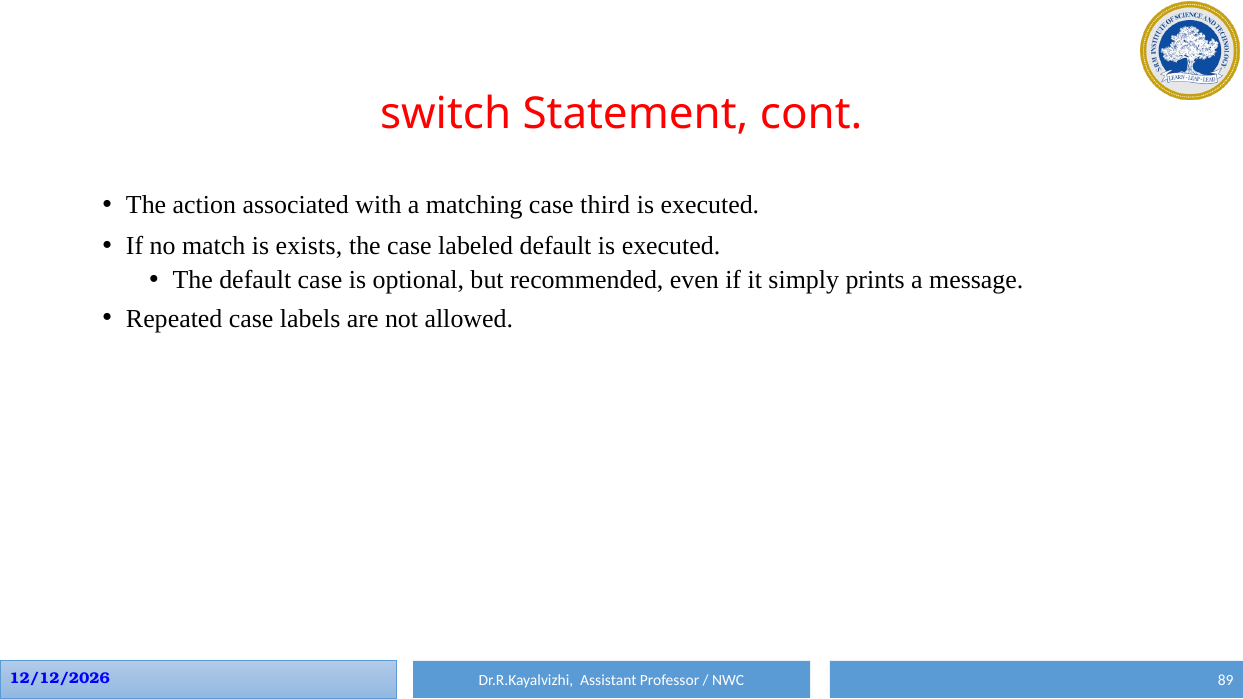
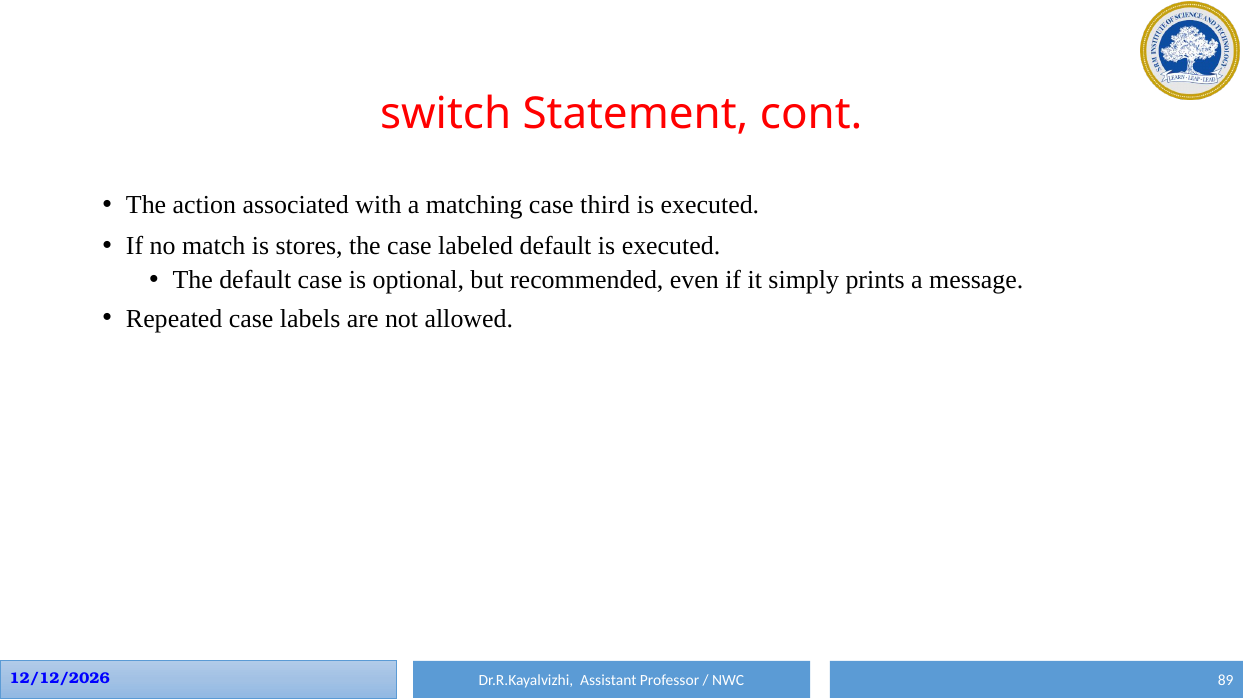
exists: exists -> stores (309, 246)
